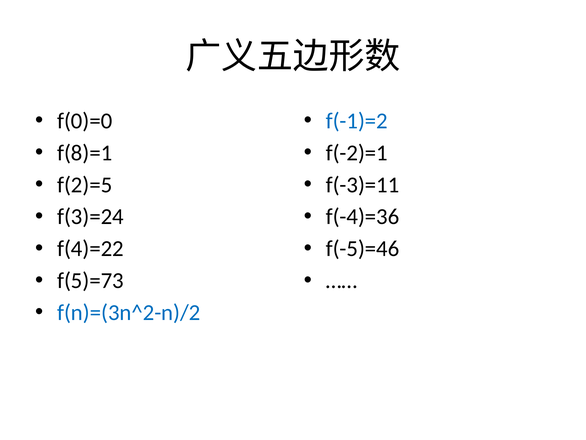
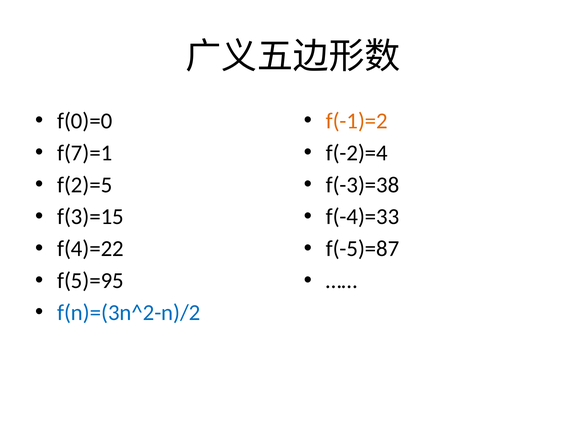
f(-1)=2 colour: blue -> orange (357, 121)
f(8)=1: f(8)=1 -> f(7)=1 (85, 153)
f(-2)=1: f(-2)=1 -> f(-2)=4 (357, 153)
f(-3)=11: f(-3)=11 -> f(-3)=38 (363, 185)
f(3)=24: f(3)=24 -> f(3)=15 (90, 217)
f(-4)=36: f(-4)=36 -> f(-4)=33 (363, 217)
f(-5)=46: f(-5)=46 -> f(-5)=87 (363, 248)
f(5)=73: f(5)=73 -> f(5)=95 (90, 280)
